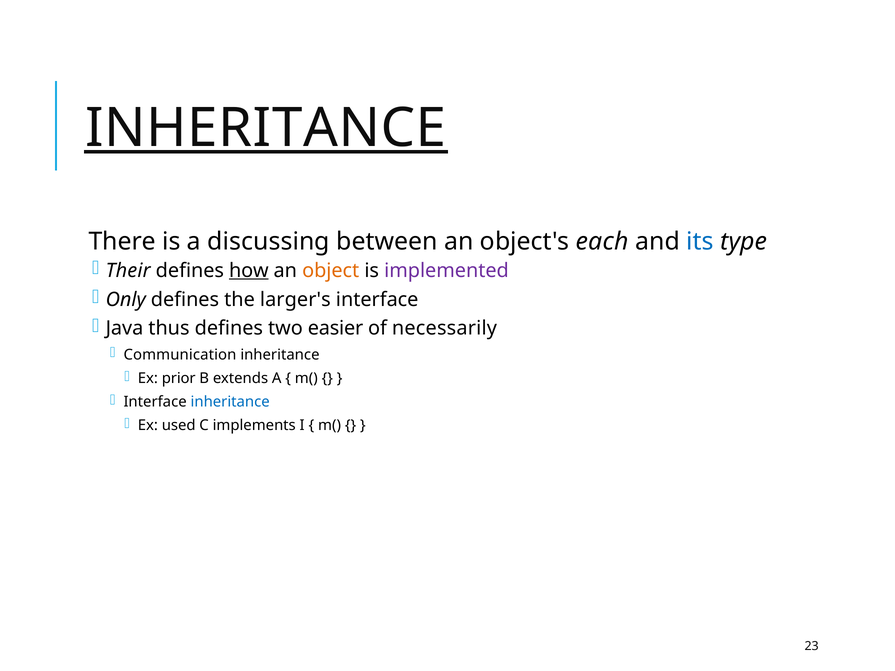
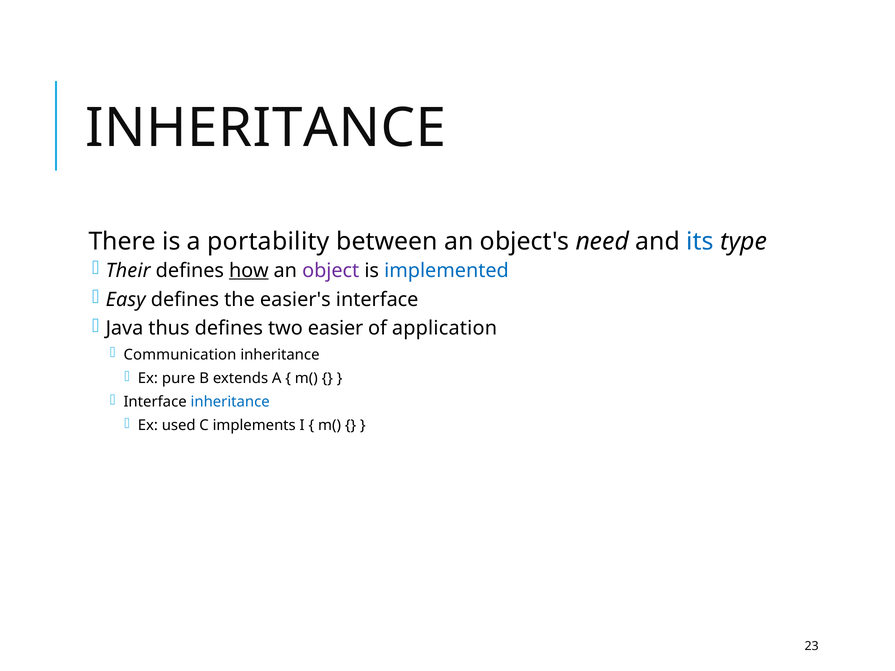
INHERITANCE underline: present -> none (266, 128)
discussing: discussing -> portability (269, 242)
each: each -> need (602, 242)
object colour: orange -> purple (331, 271)
implemented colour: purple -> blue (447, 271)
Only: Only -> Easy (126, 300)
larger's: larger's -> easier's (295, 300)
necessarily: necessarily -> application (444, 329)
prior: prior -> pure (179, 378)
